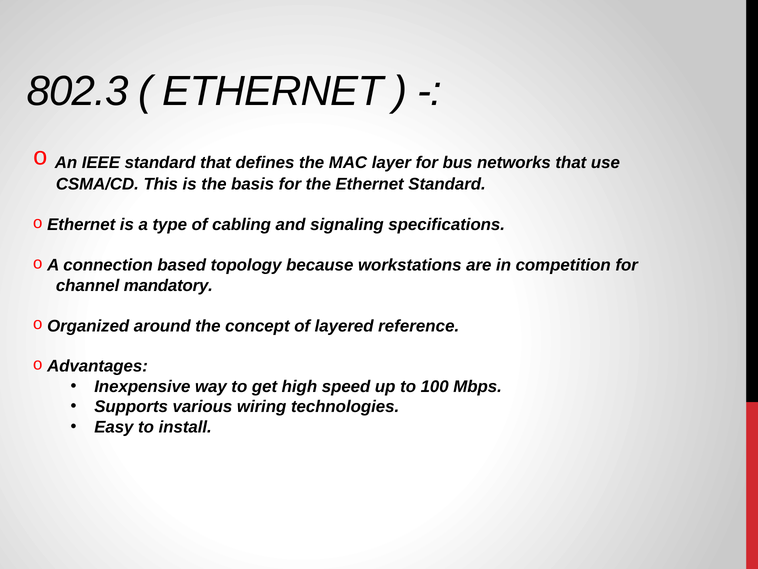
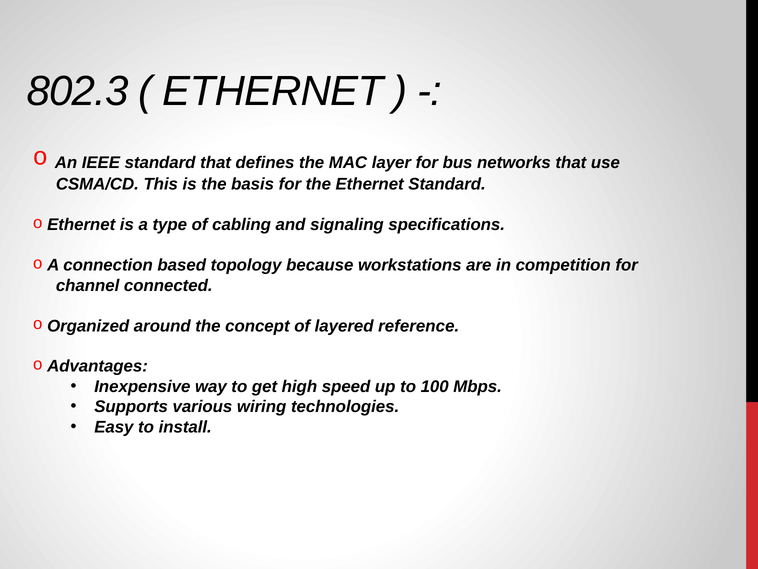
mandatory: mandatory -> connected (168, 285)
